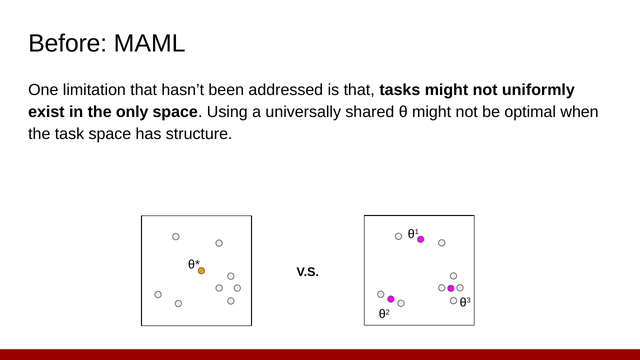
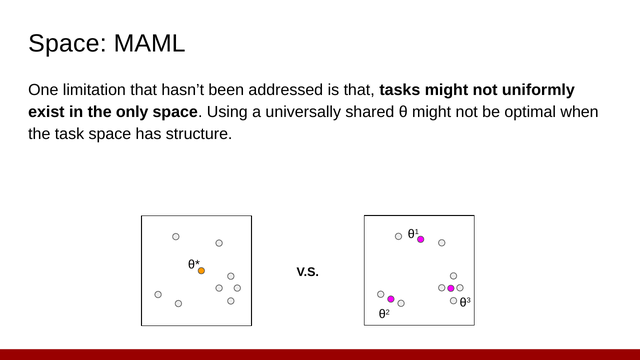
Before: Before -> Space (67, 44)
